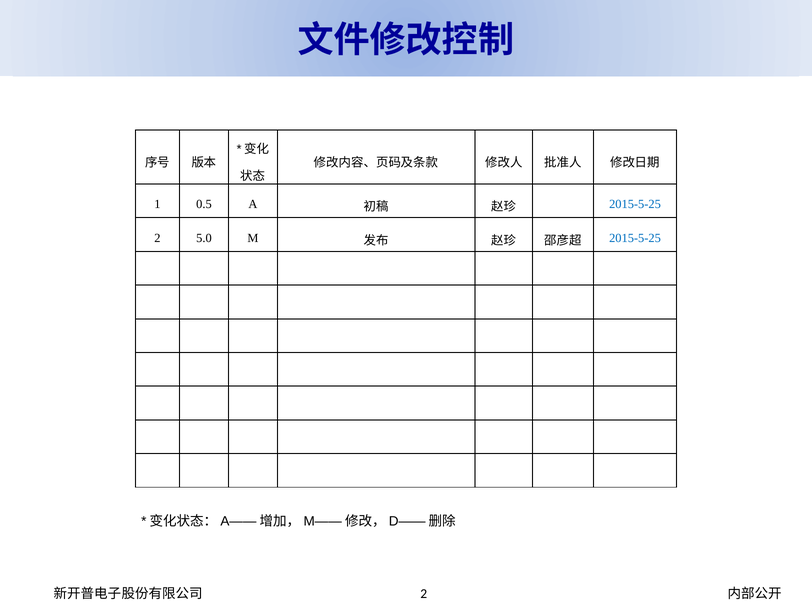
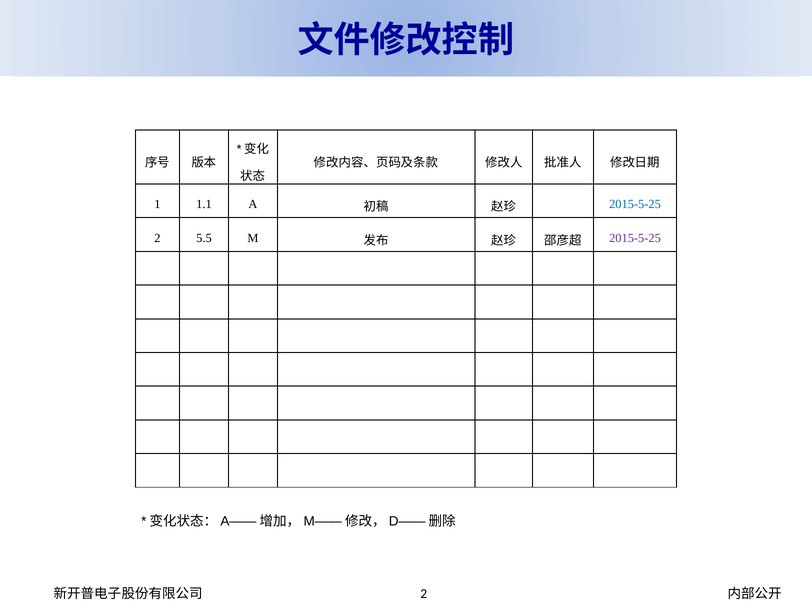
0.5: 0.5 -> 1.1 (204, 204)
5.0: 5.0 -> 5.5 (204, 238)
2015-5-25 colour: blue -> purple (635, 238)
